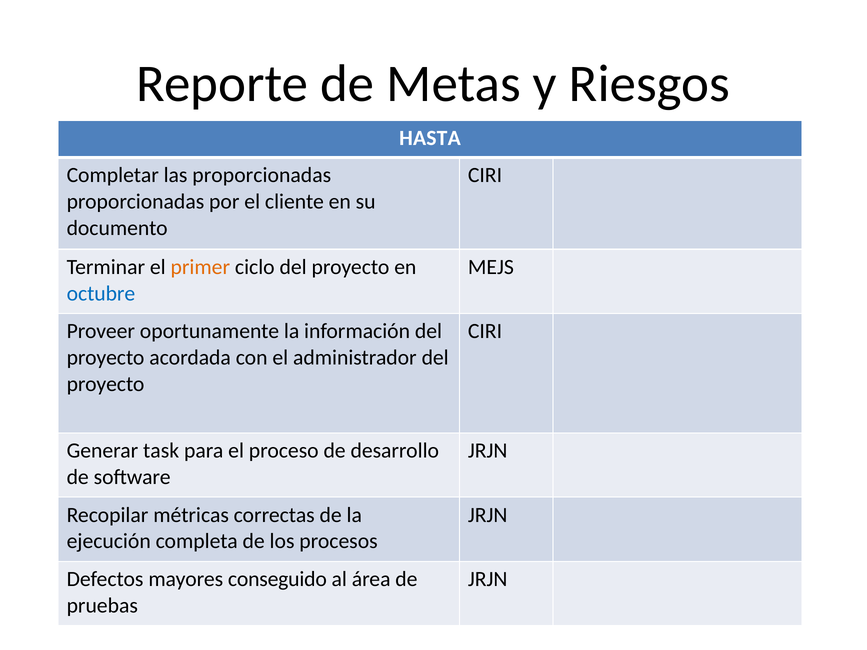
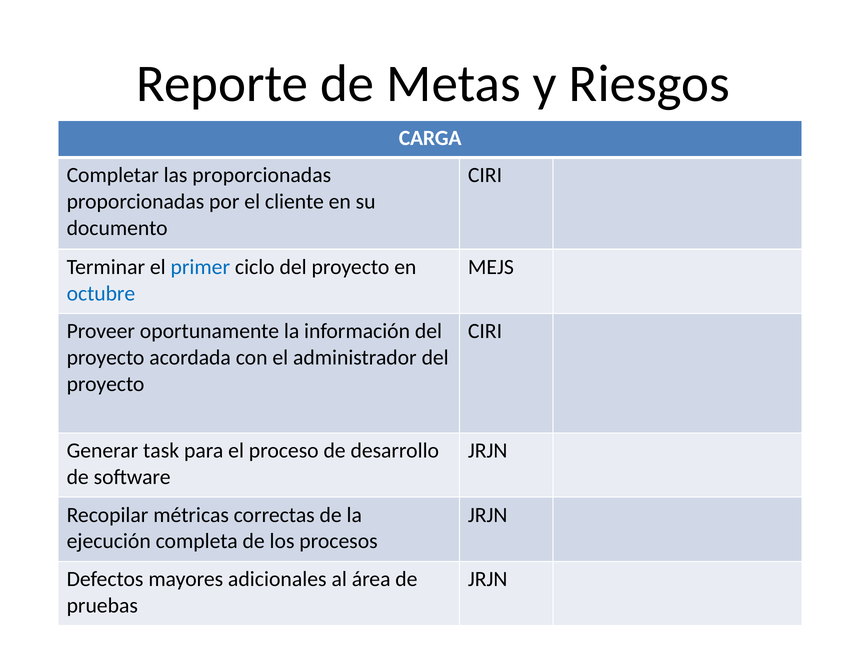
HASTA: HASTA -> CARGA (430, 138)
primer colour: orange -> blue (200, 267)
conseguido: conseguido -> adicionales (277, 579)
